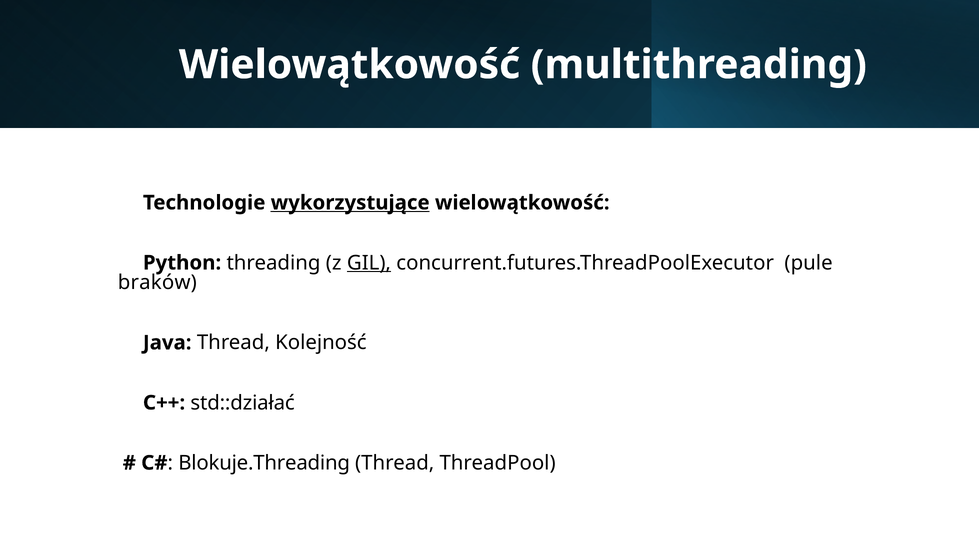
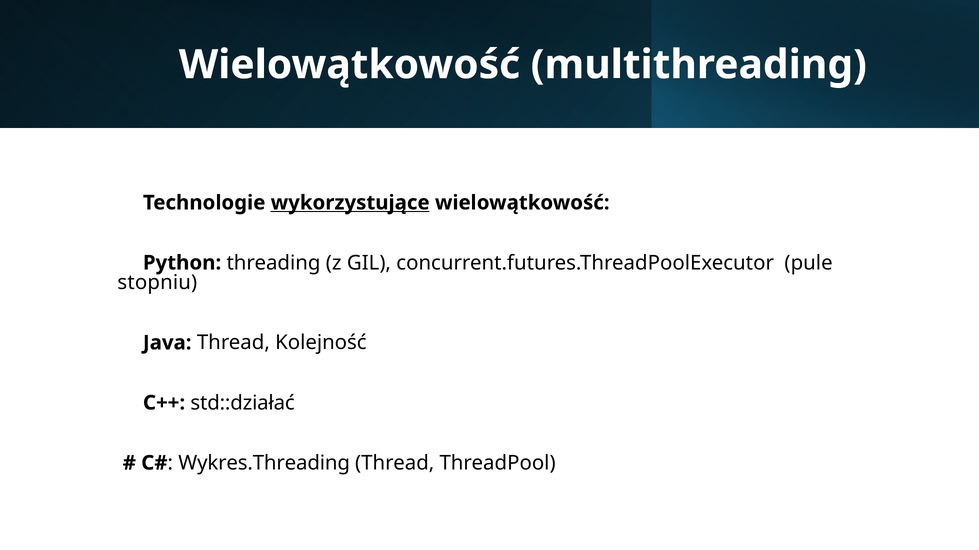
GIL underline: present -> none (369, 263)
braków: braków -> stopniu (157, 283)
Blokuje.Threading: Blokuje.Threading -> Wykres.Threading (264, 463)
